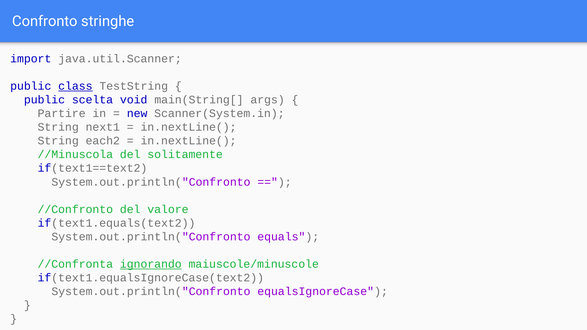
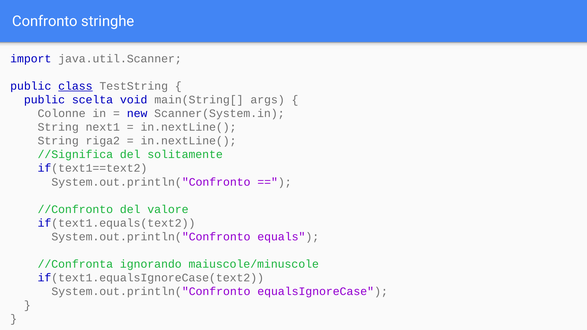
Partire: Partire -> Colonne (62, 113)
each2: each2 -> riga2 (103, 141)
//Minuscola: //Minuscola -> //Significa (75, 155)
ignorando underline: present -> none (151, 264)
